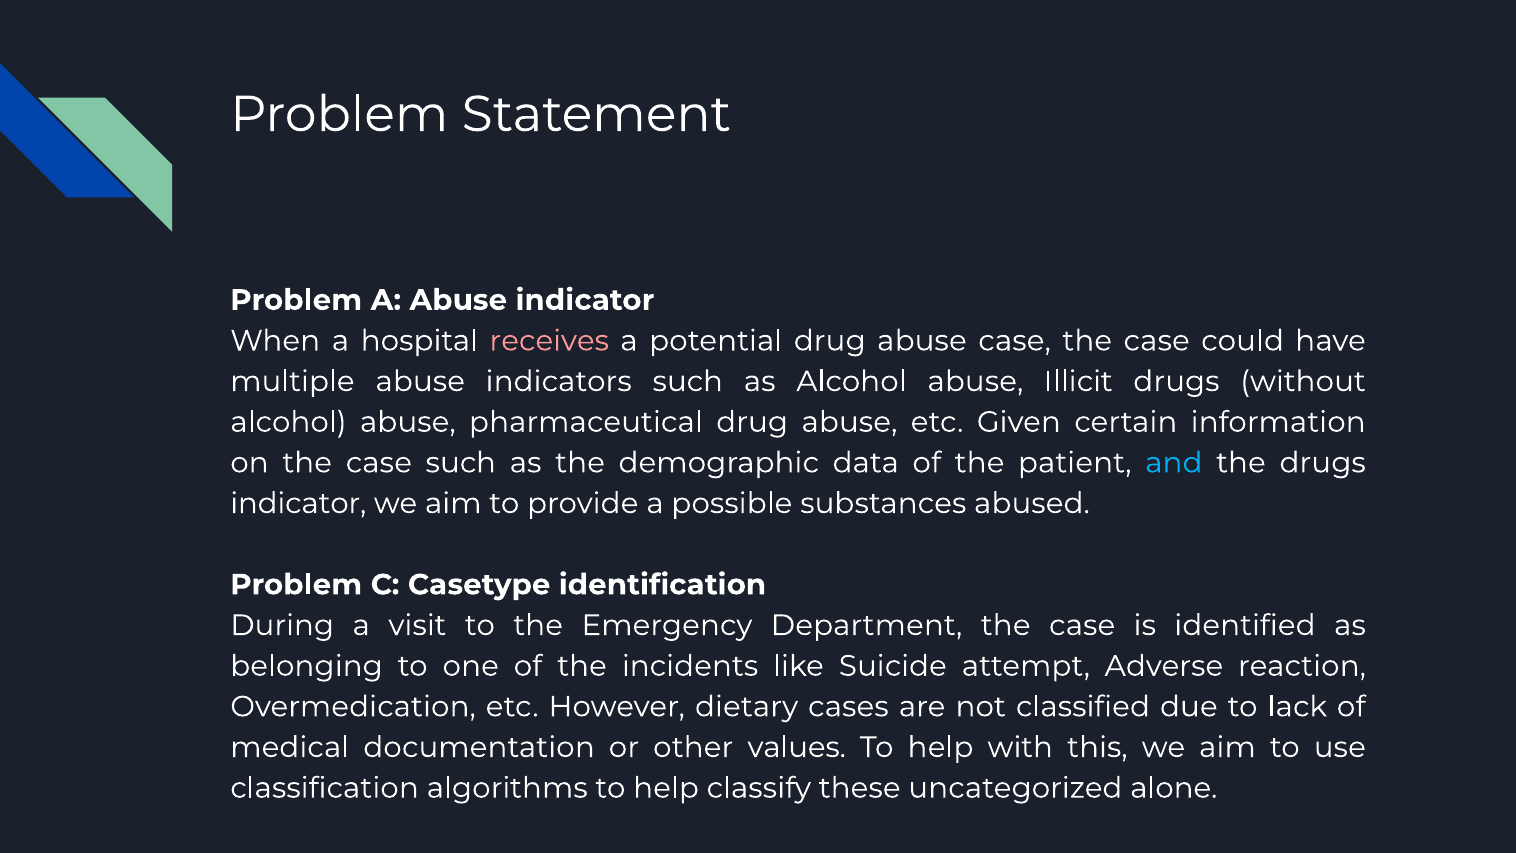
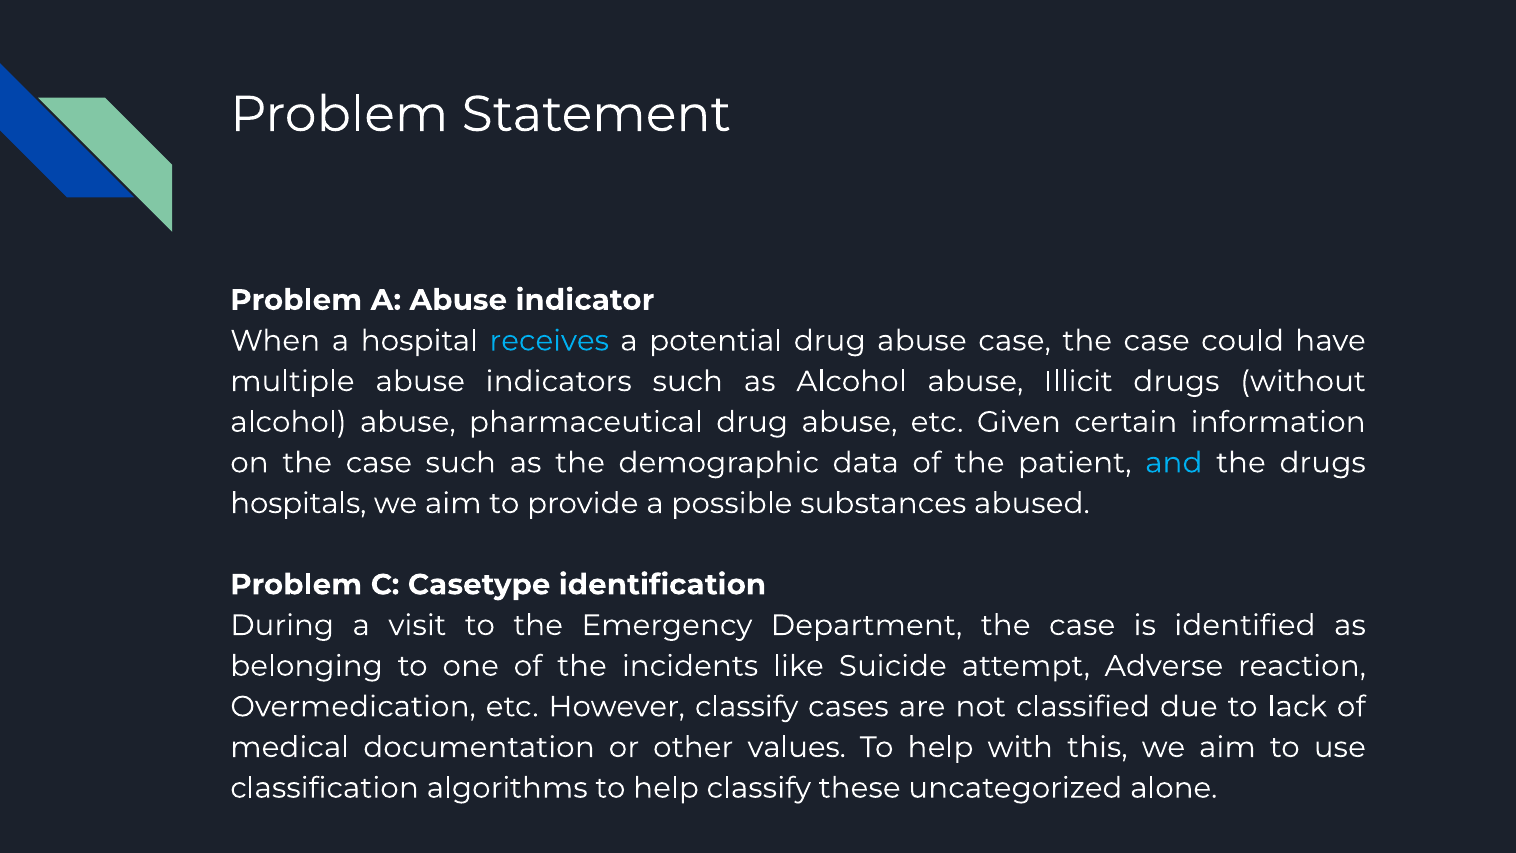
receives colour: pink -> light blue (549, 341)
indicator: indicator -> hospitals (298, 503)
However dietary: dietary -> classify (747, 706)
